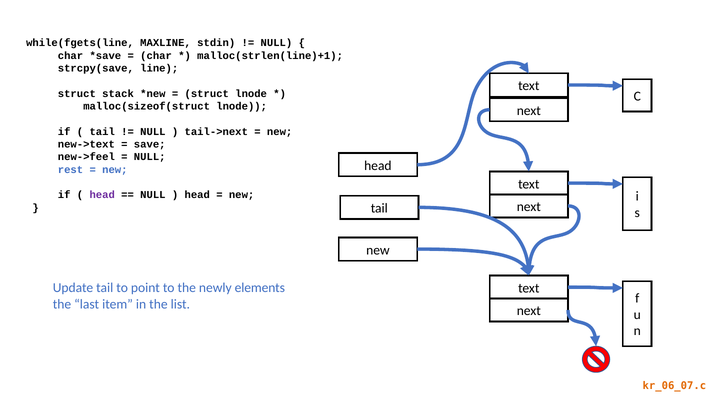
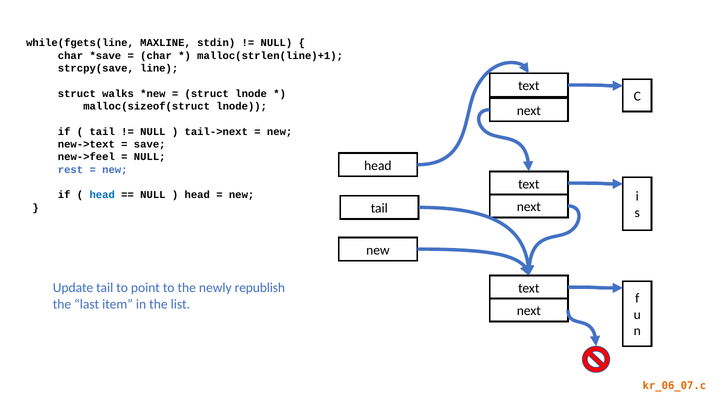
stack: stack -> walks (118, 94)
head colour: purple -> blue (102, 195)
elements: elements -> republish (260, 288)
